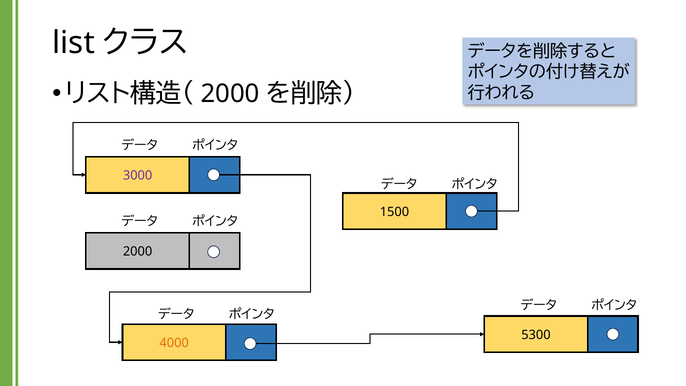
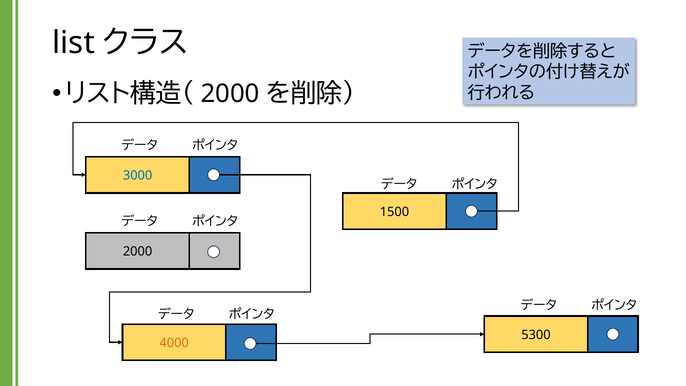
3000 colour: purple -> blue (138, 176)
